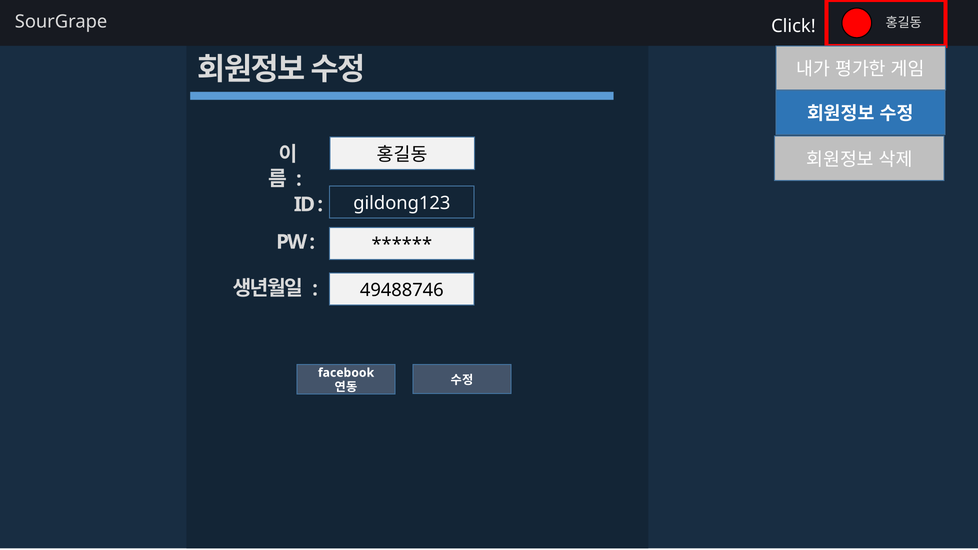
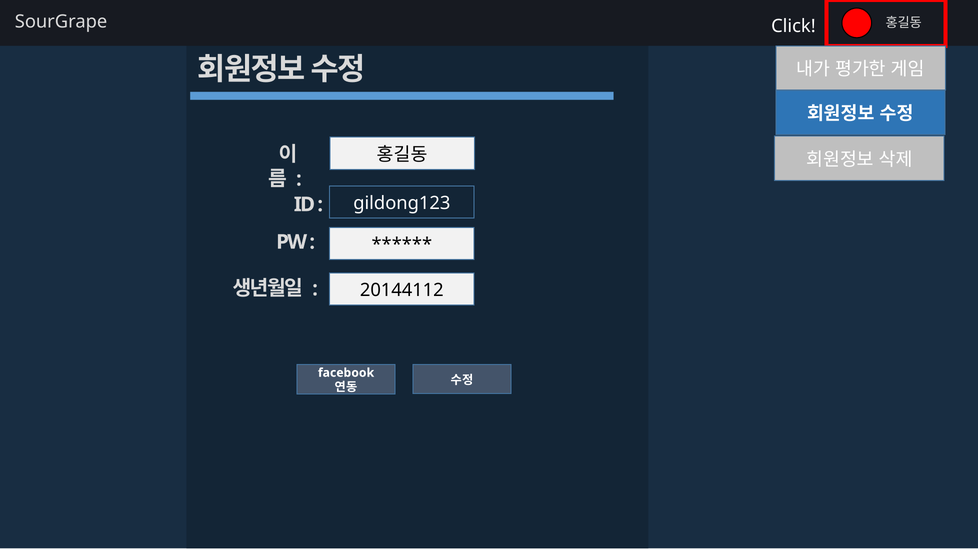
49488746: 49488746 -> 20144112 (402, 290)
